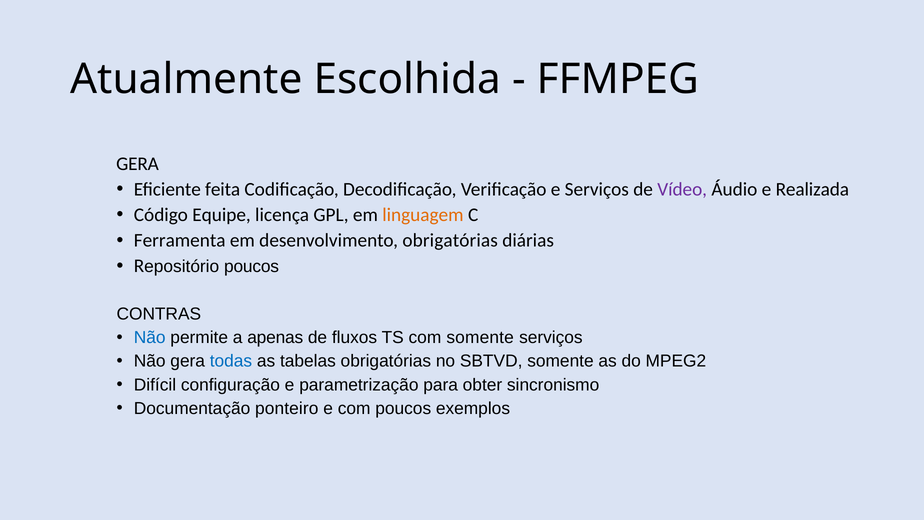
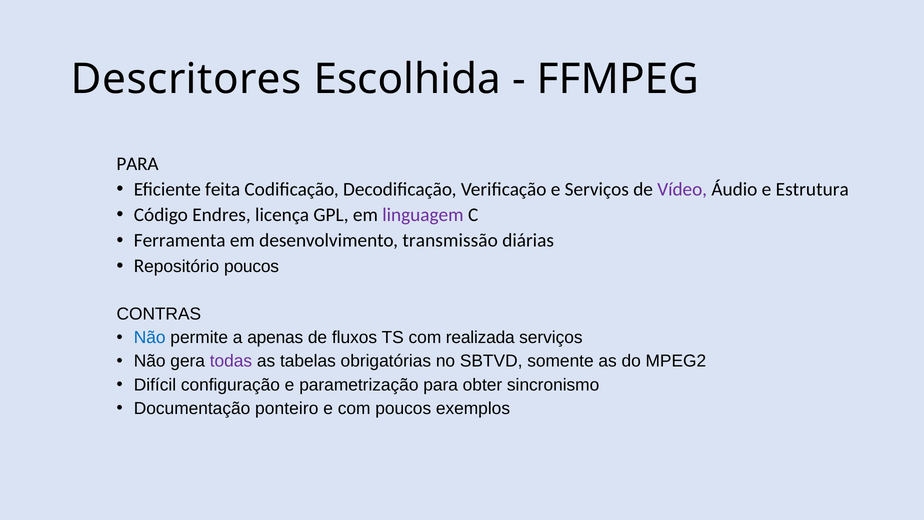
Atualmente: Atualmente -> Descritores (186, 79)
GERA: GERA -> PARA (138, 164)
Realizada: Realizada -> Estrutura (812, 189)
Equipe: Equipe -> Endres (221, 215)
linguagem colour: orange -> purple (423, 215)
desenvolvimento obrigatórias: obrigatórias -> transmissão (450, 240)
com somente: somente -> realizada (480, 338)
todas colour: blue -> purple (231, 361)
